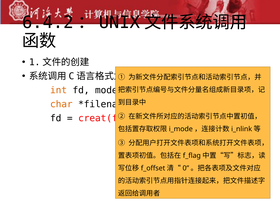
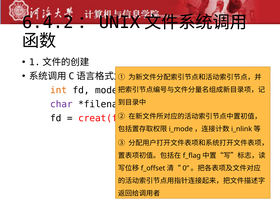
char colour: orange -> purple (61, 104)
